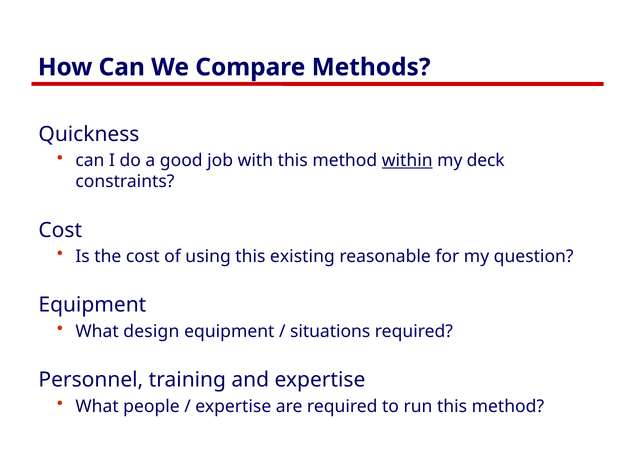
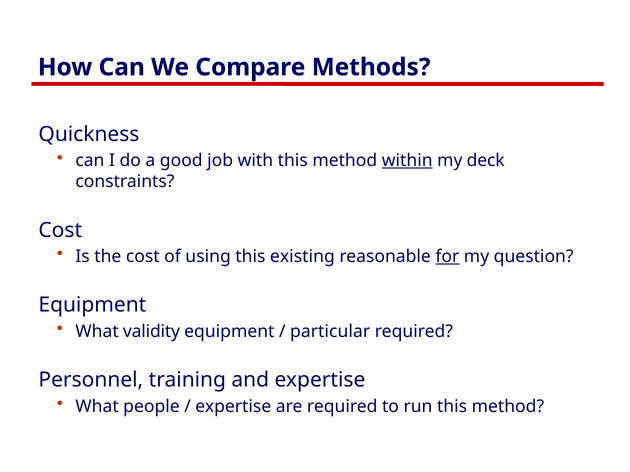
for underline: none -> present (447, 257)
design: design -> validity (152, 332)
situations: situations -> particular (330, 332)
